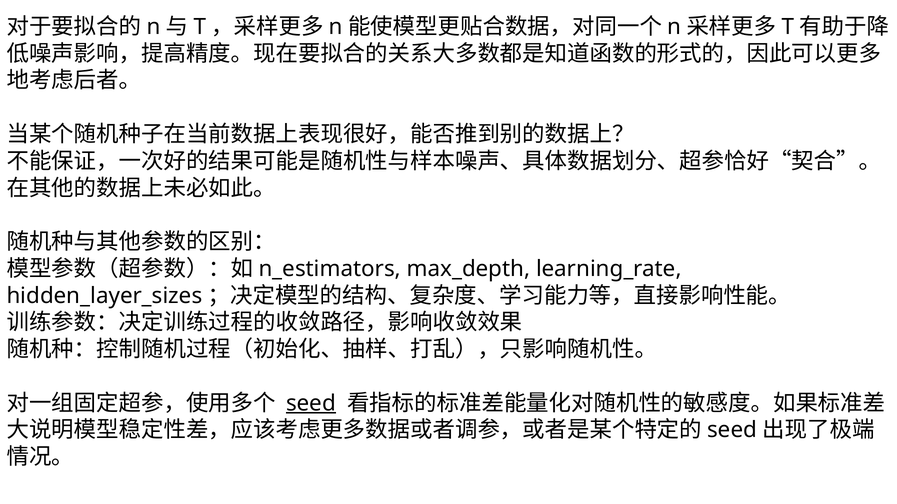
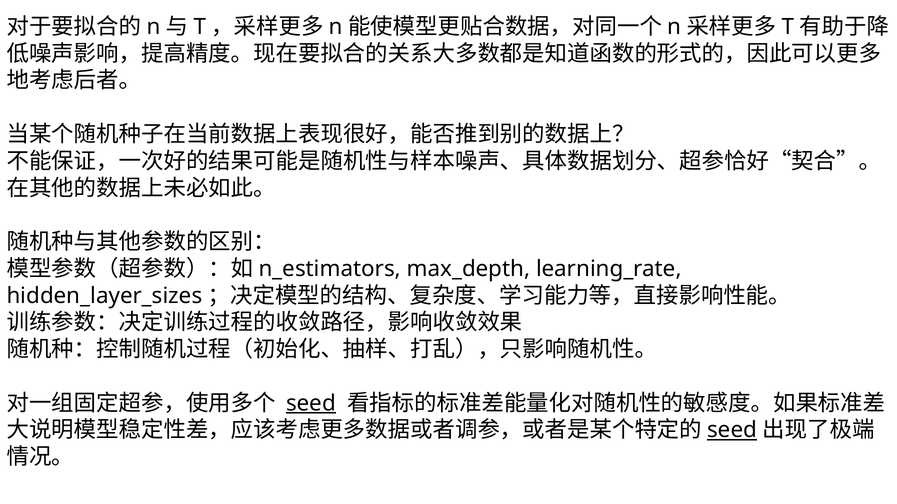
seed underline: none -> present (732, 431)
